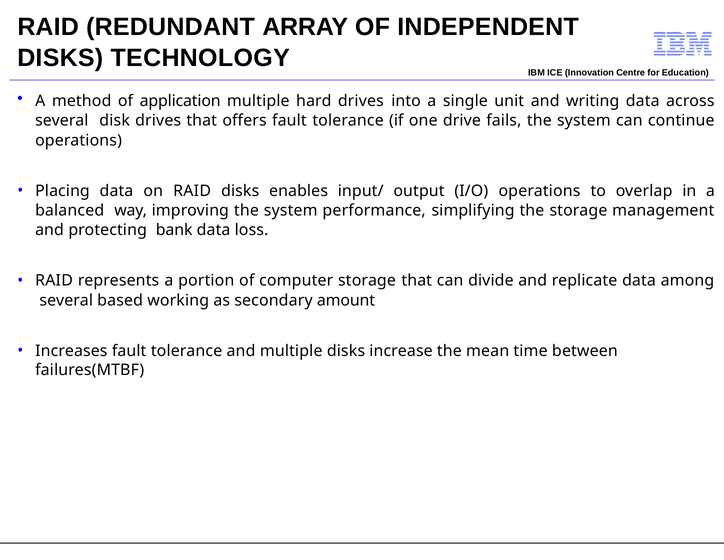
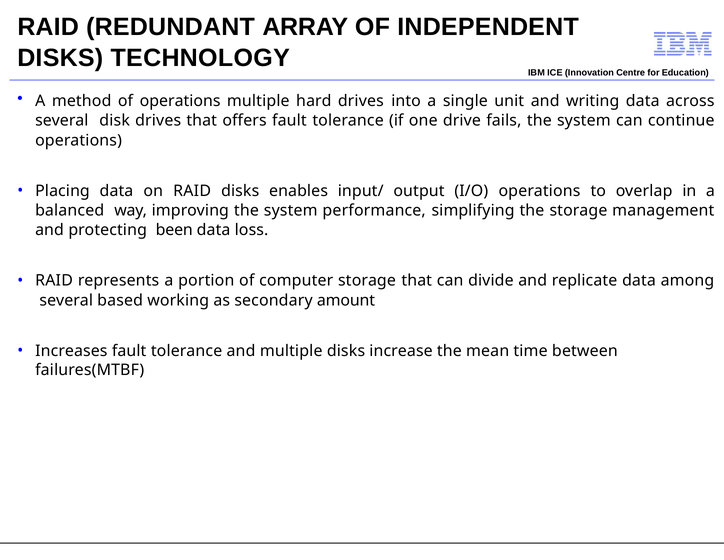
of application: application -> operations (180, 101)
bank: bank -> been (174, 230)
